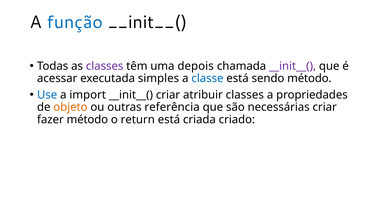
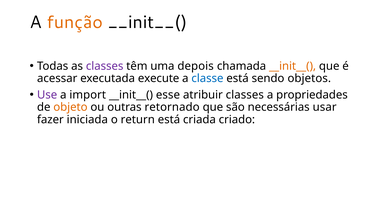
função colour: blue -> orange (75, 22)
__init__( colour: purple -> orange (293, 66)
simples: simples -> execute (159, 78)
sendo método: método -> objetos (309, 78)
Use colour: blue -> purple (47, 95)
__init__( criar: criar -> esse (168, 95)
referência: referência -> retornado (172, 107)
necessárias criar: criar -> usar (325, 107)
fazer método: método -> iniciada (87, 119)
